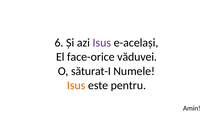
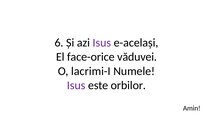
săturat-I: săturat-I -> lacrimi-I (91, 71)
Isus colour: orange -> purple (76, 85)
pentru: pentru -> orbilor (128, 85)
